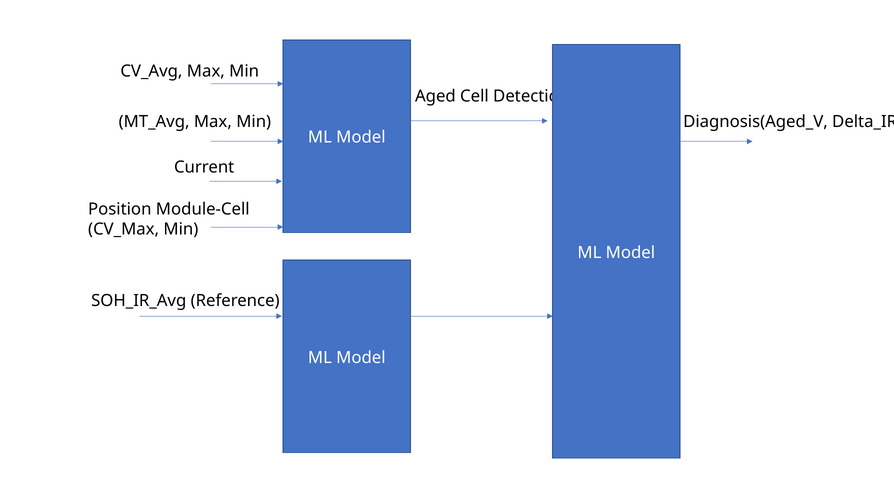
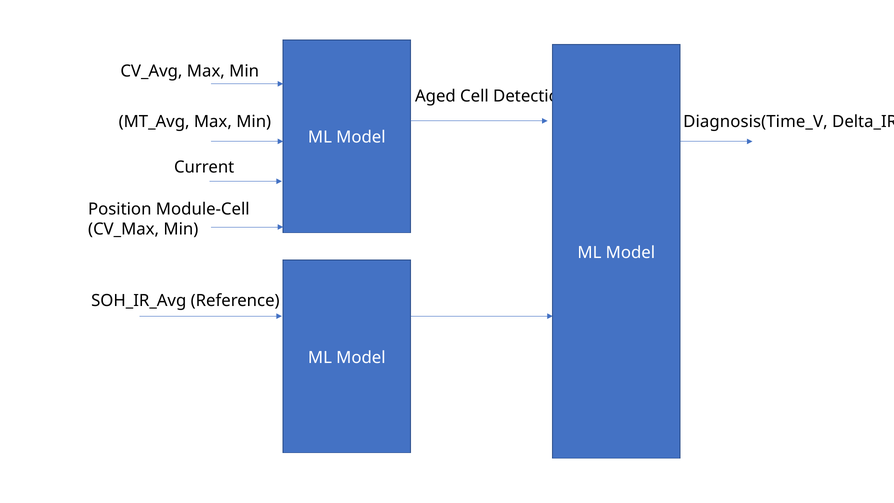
Diagnosis(Aged_V: Diagnosis(Aged_V -> Diagnosis(Time_V (755, 121)
